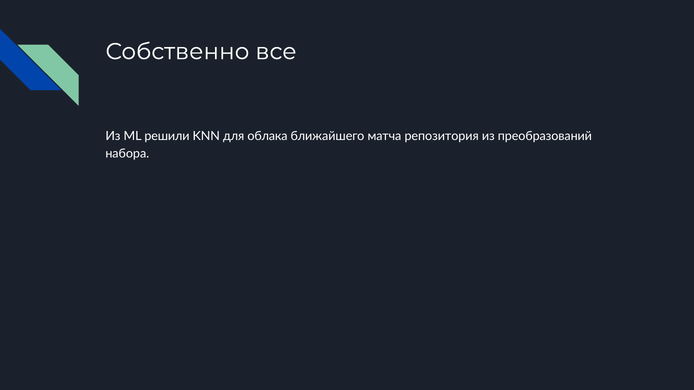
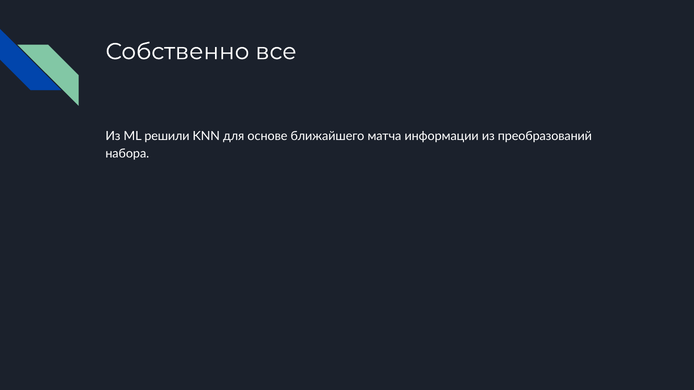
облака: облака -> основе (267, 136)
репозитория: репозитория -> информации (442, 136)
